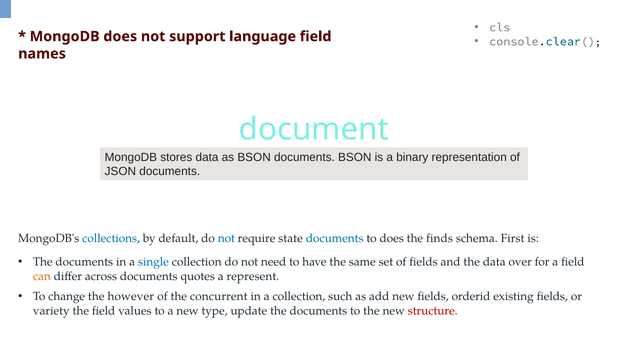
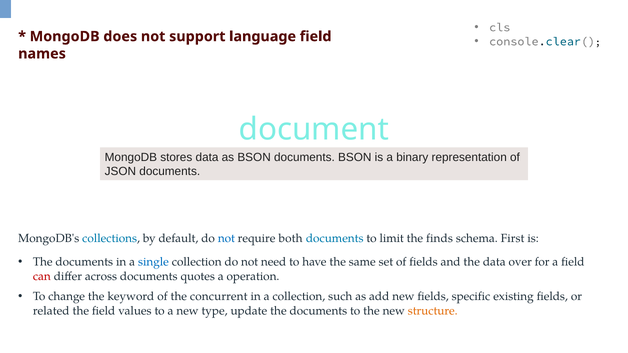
state: state -> both (291, 239)
to does: does -> limit (392, 239)
can colour: orange -> red (42, 276)
represent: represent -> operation (253, 276)
however: however -> keyword (131, 297)
orderid: orderid -> specific (471, 297)
variety: variety -> related (51, 311)
structure colour: red -> orange (433, 311)
